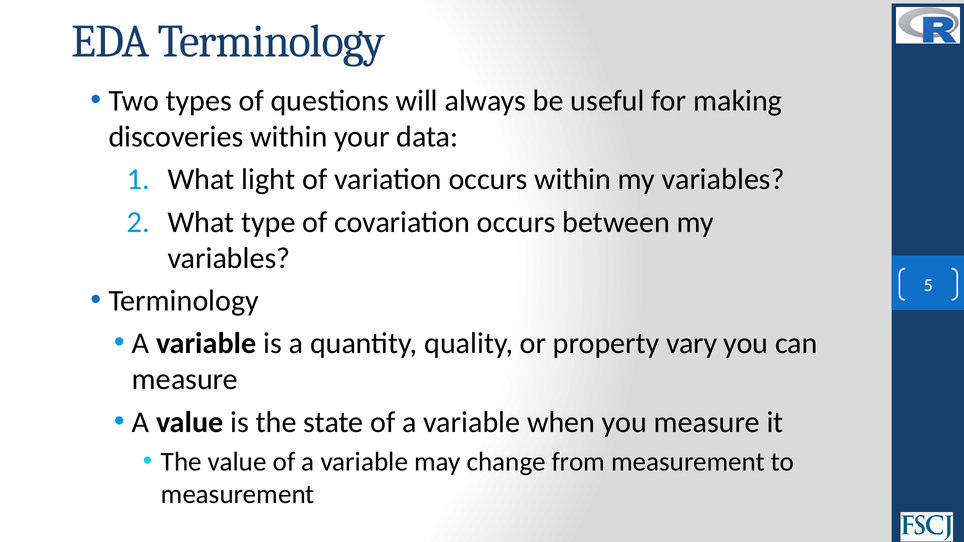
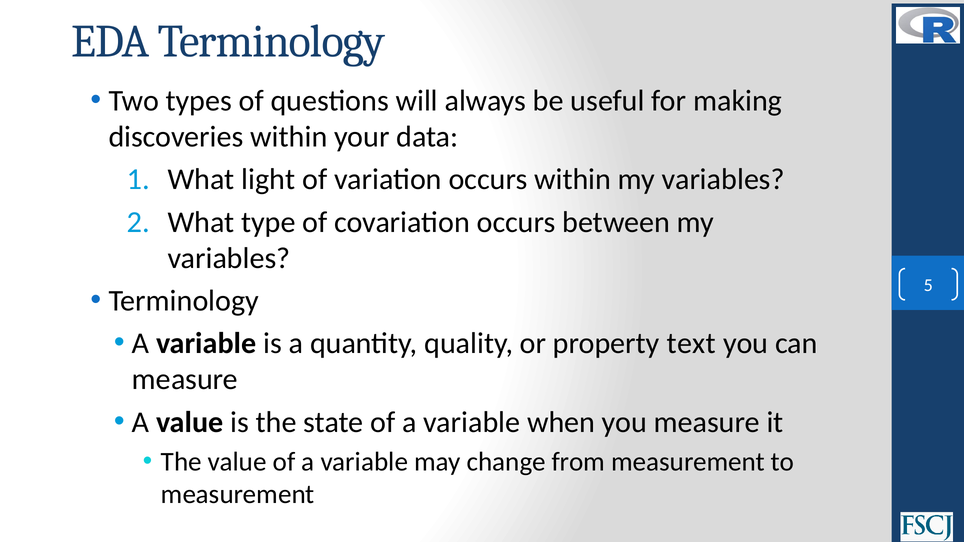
vary: vary -> text (691, 344)
